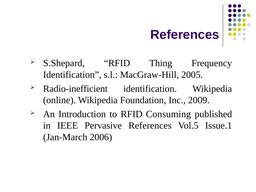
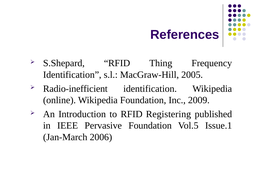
Consuming: Consuming -> Registering (168, 114)
Pervasive References: References -> Foundation (150, 126)
